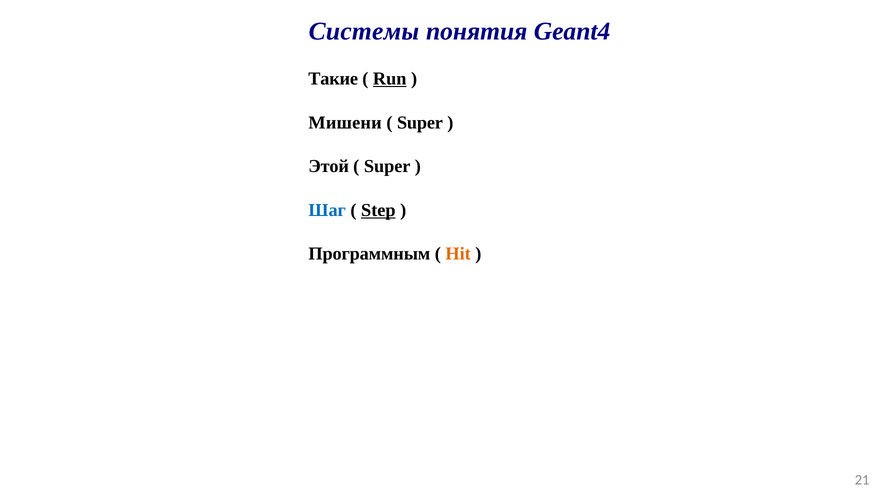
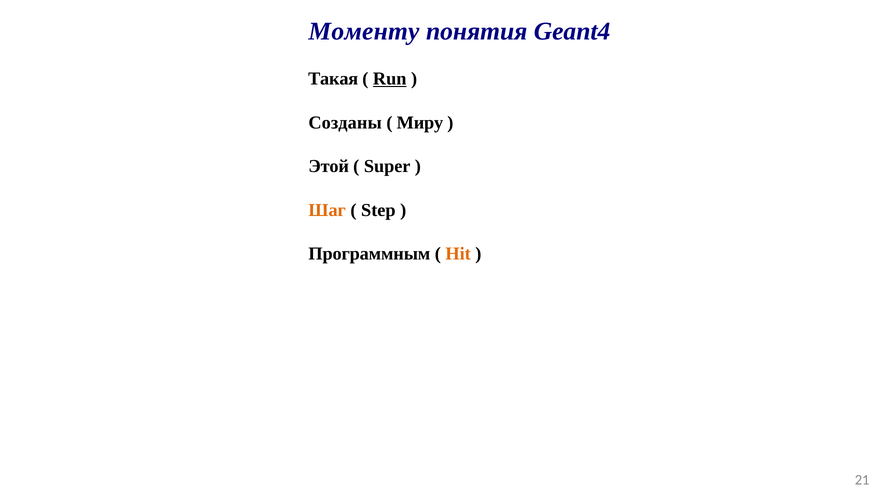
Системы: Системы -> Моменту (364, 31)
Такие: Такие -> Такая (333, 79)
Мишени: Мишени -> Созданы (345, 123)
Super: Super -> Миру (420, 123)
Шаг colour: blue -> orange (327, 210)
Step underline: present -> none (378, 210)
